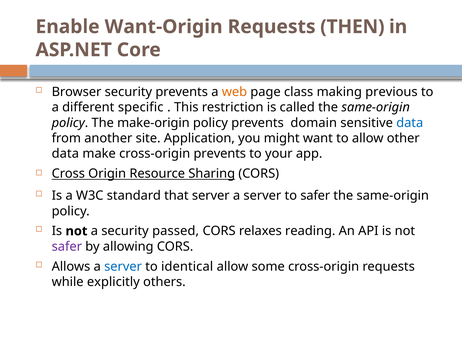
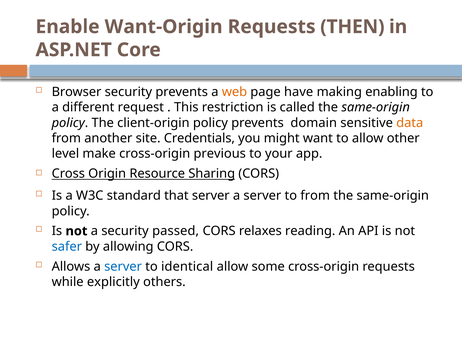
class: class -> have (299, 92)
previous: previous -> enabling (391, 92)
specific: specific -> request (141, 107)
make-origin: make-origin -> client-origin (153, 123)
data colour: blue -> orange (410, 123)
Application: Application -> Credentials (199, 138)
data: data -> level (65, 153)
cross-origin prevents: prevents -> previous (220, 153)
to safer: safer -> from (315, 195)
safer colour: purple -> blue (67, 246)
